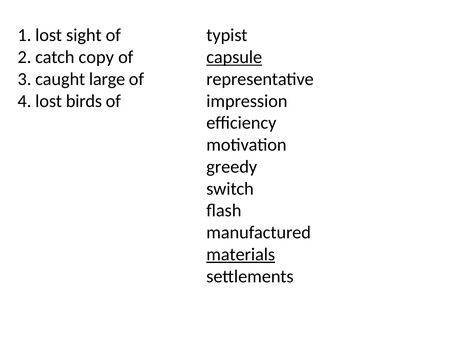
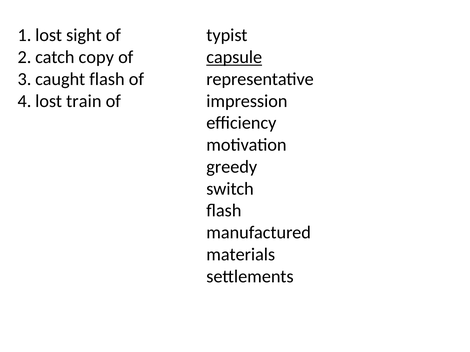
large: large -> flash (107, 79)
birds: birds -> train (84, 101)
materials underline: present -> none (241, 255)
